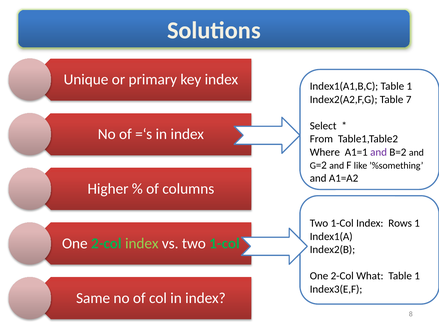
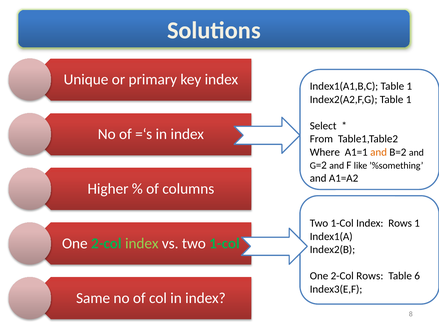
Index2(A2,F,G Table 7: 7 -> 1 (409, 99)
and colour: purple -> orange (379, 152)
2-Col What: What -> Rows (370, 276)
1: 1 -> 6 (417, 276)
